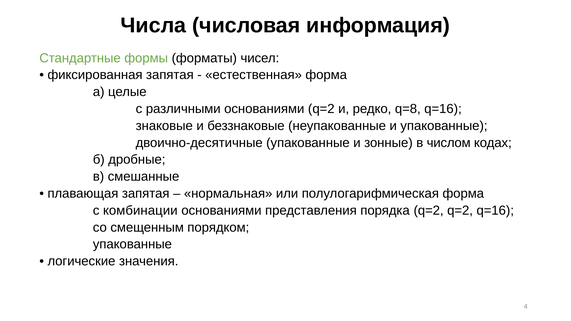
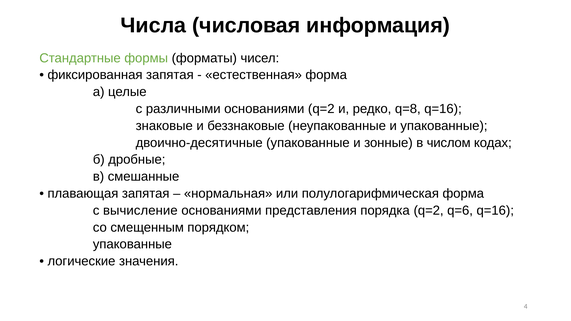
комбинации: комбинации -> вычисление (140, 211)
q=2 q=2: q=2 -> q=6 (460, 211)
